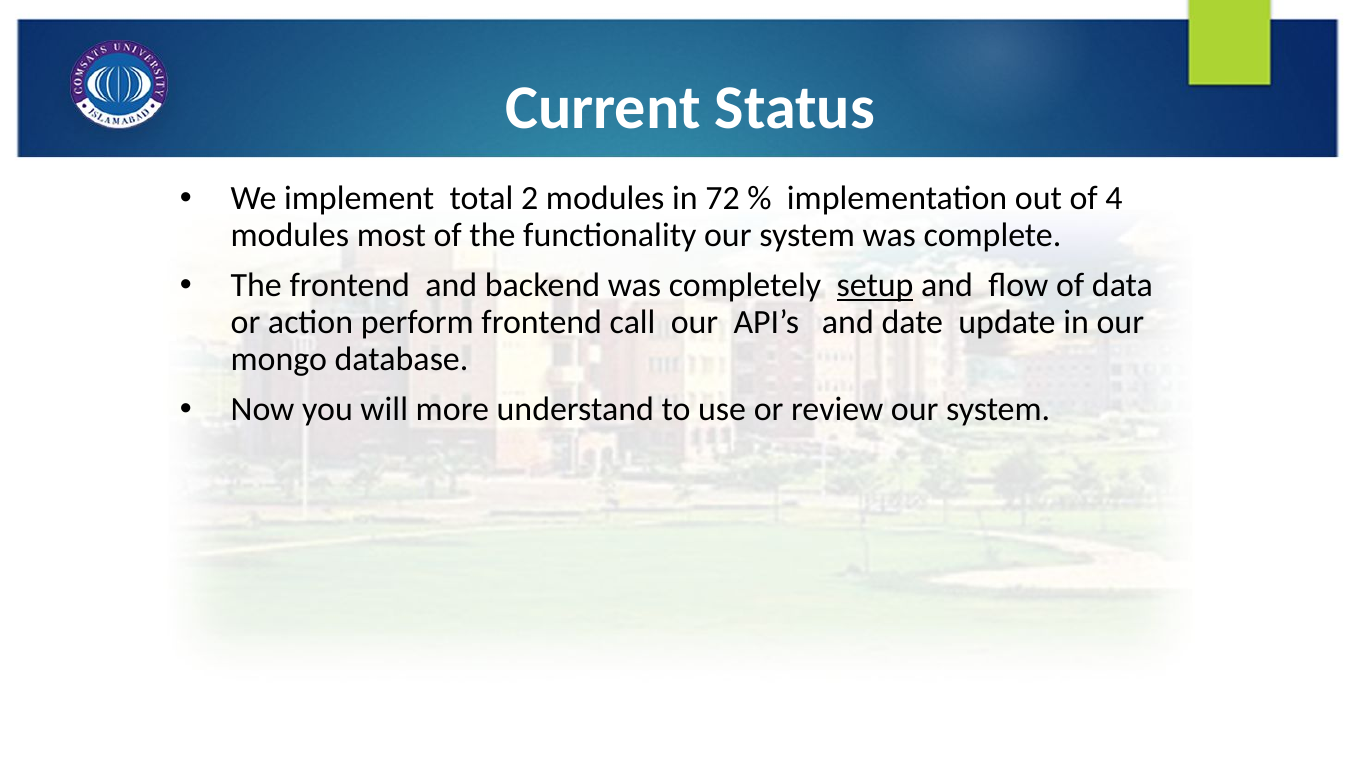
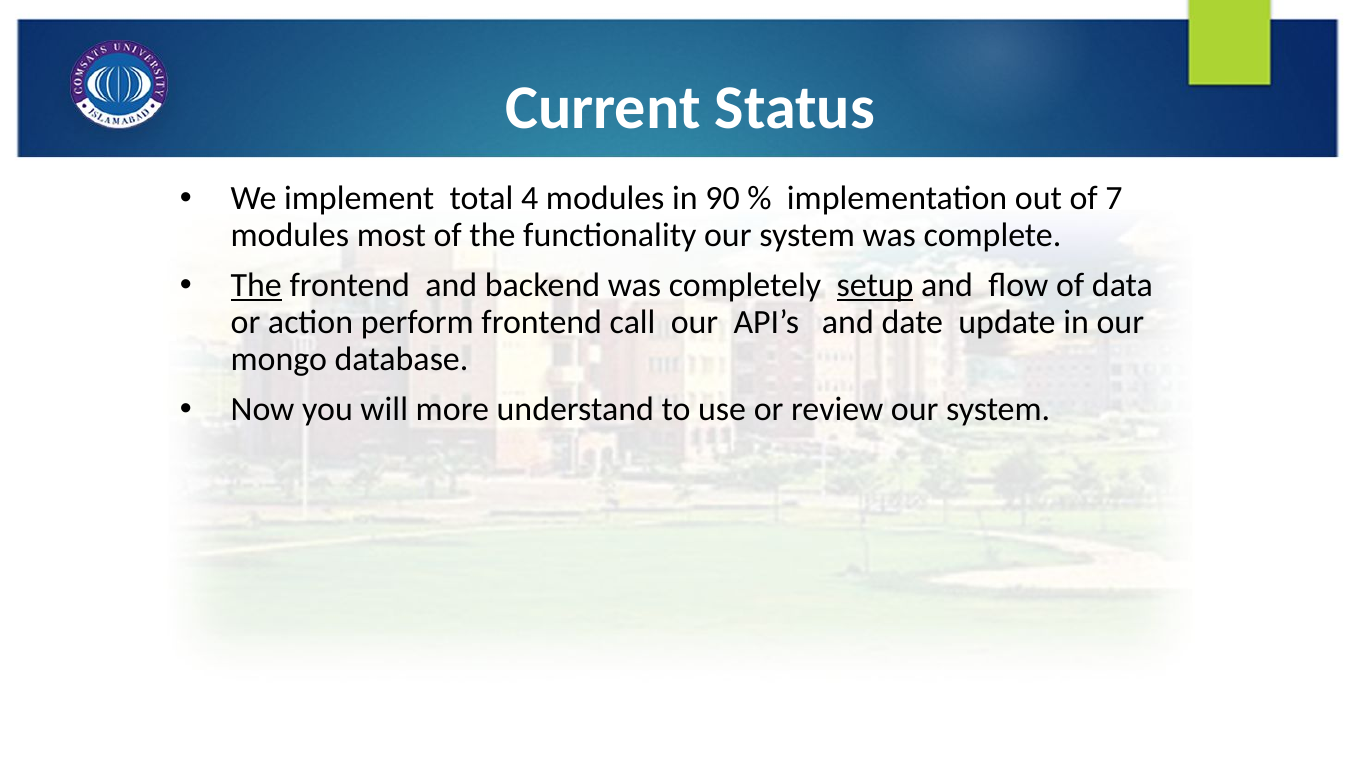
2: 2 -> 4 (530, 198)
72: 72 -> 90 (723, 198)
4: 4 -> 7 (1114, 198)
The underline: none -> present (256, 286)
